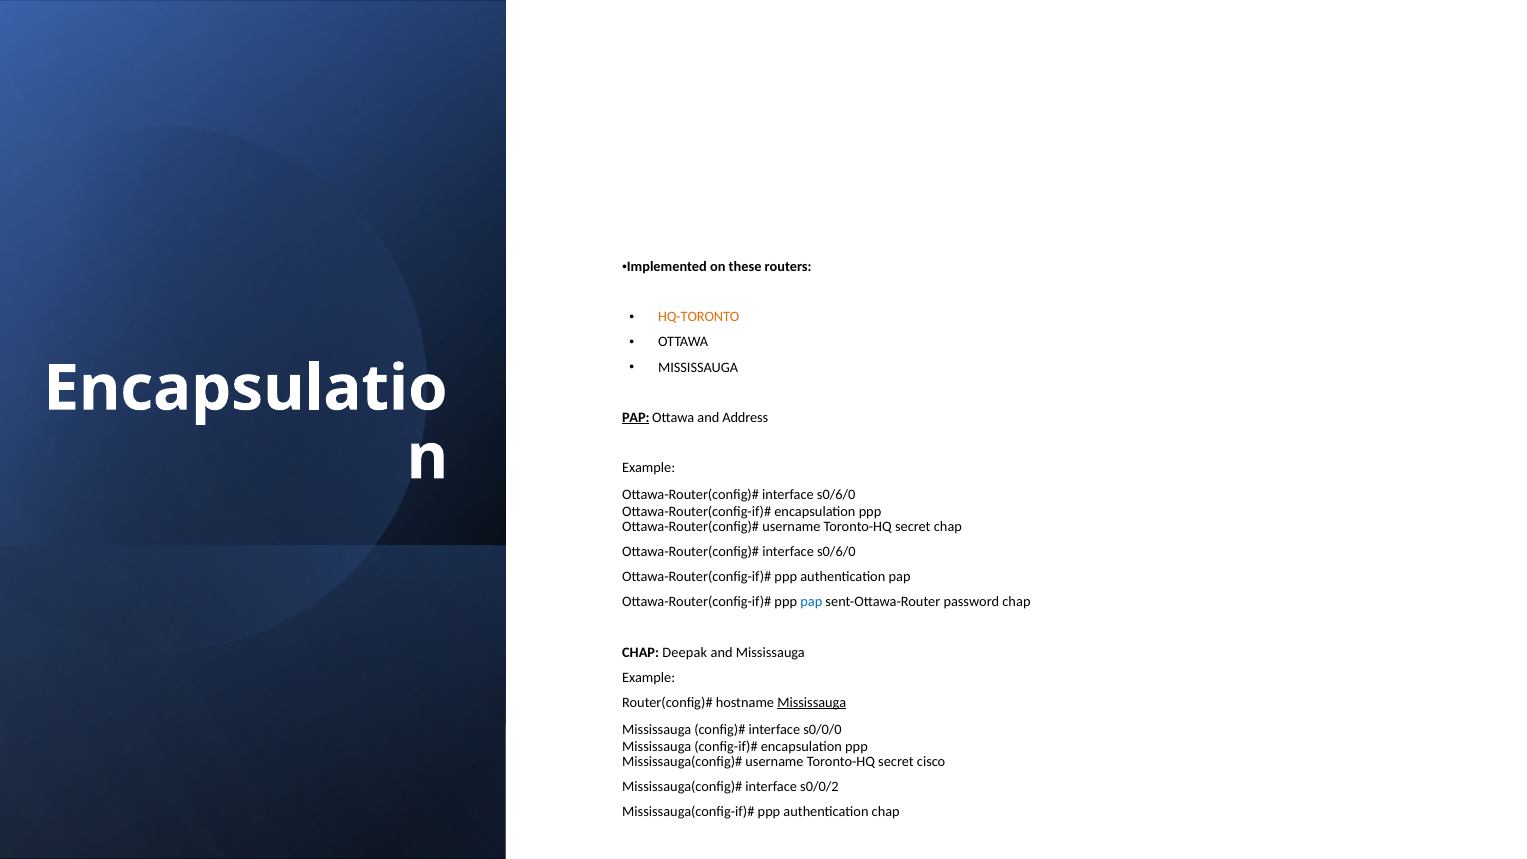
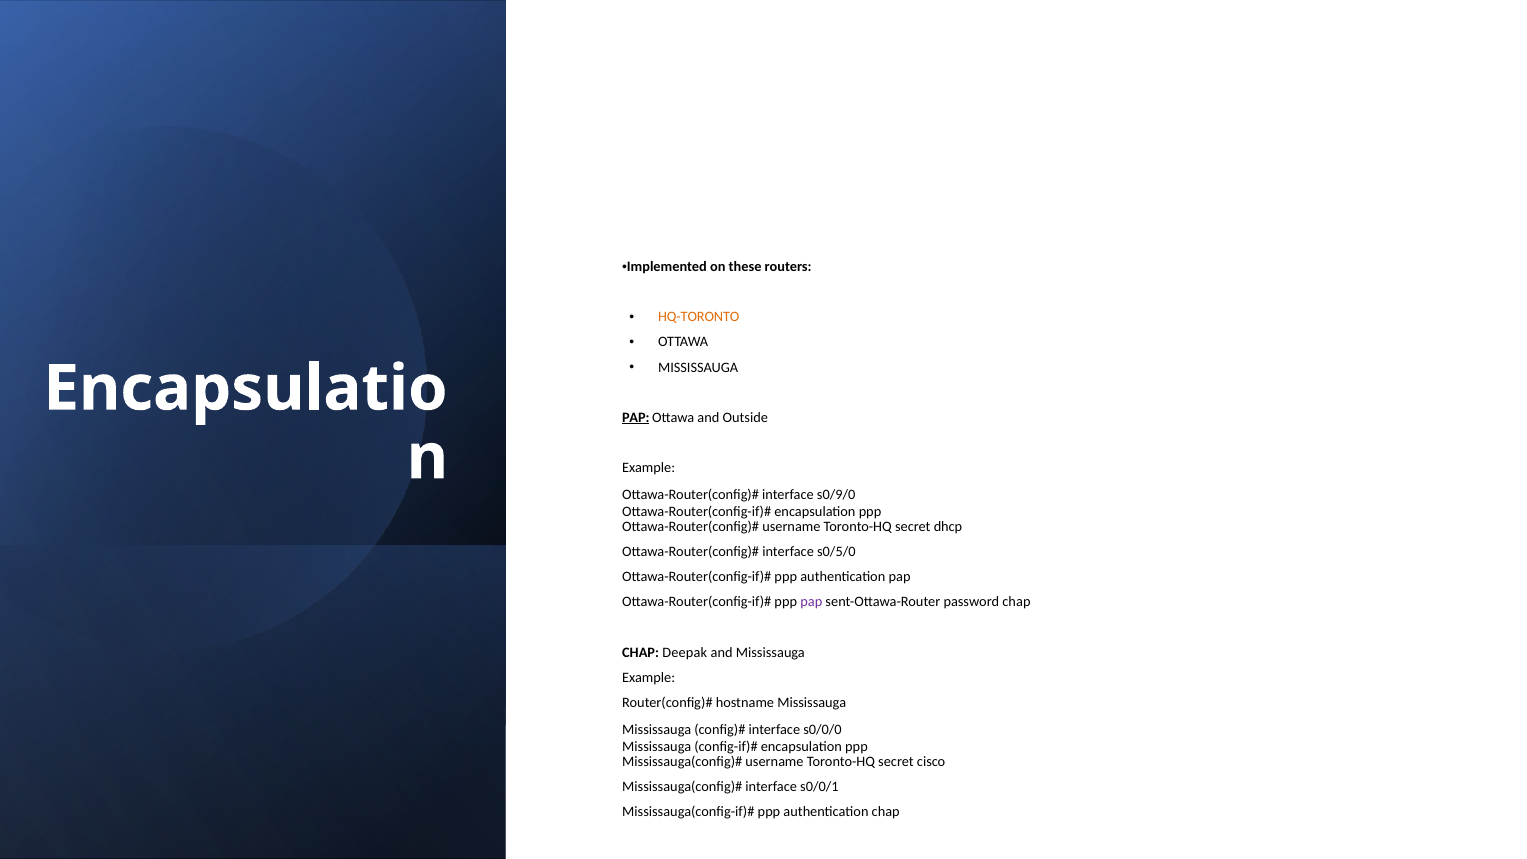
Address: Address -> Outside (745, 417)
s0/6/0: s0/6/0 -> s0/9/0 (836, 494)
secret chap: chap -> dhcp (948, 527)
s0/6/0: s0/6/0 -> s0/5/0 (836, 552)
pap colour: blue -> purple (811, 602)
Mississauga underline: present -> none (812, 702)
s0/0/2: s0/0/2 -> s0/0/1 (819, 787)
